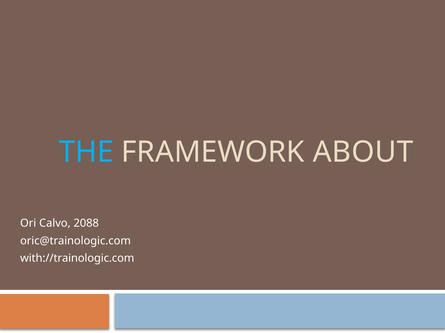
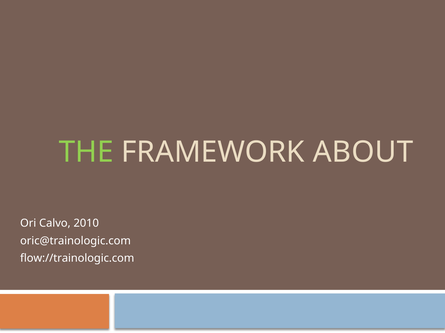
THE colour: light blue -> light green (86, 152)
2088: 2088 -> 2010 (86, 224)
with://trainologic.com: with://trainologic.com -> flow://trainologic.com (77, 259)
